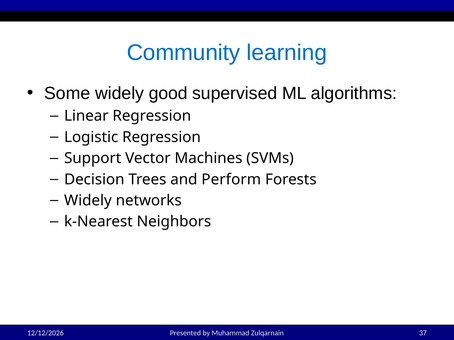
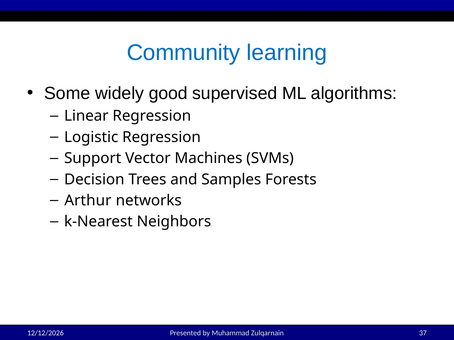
Perform: Perform -> Samples (231, 180)
Widely: Widely -> Arthur (88, 201)
